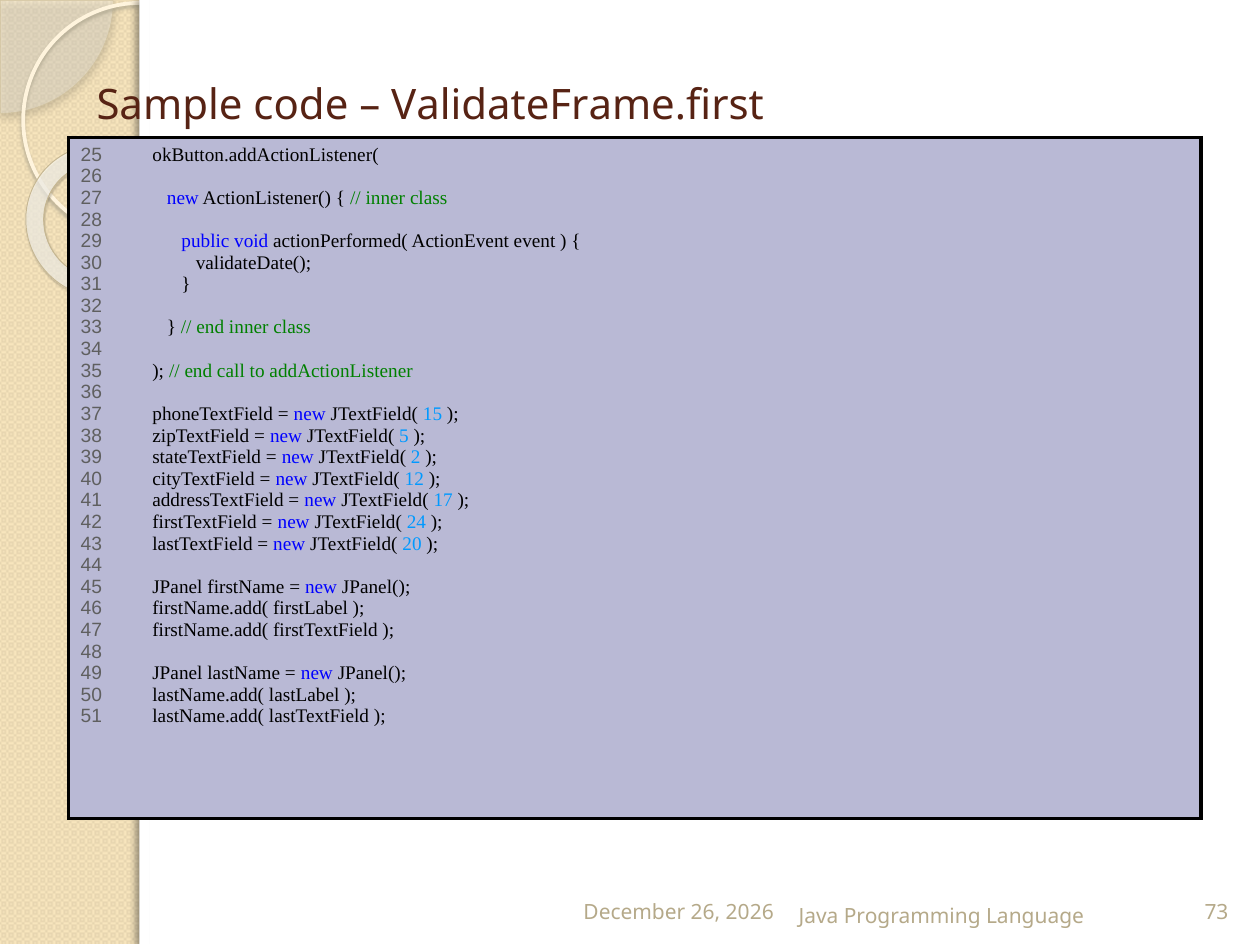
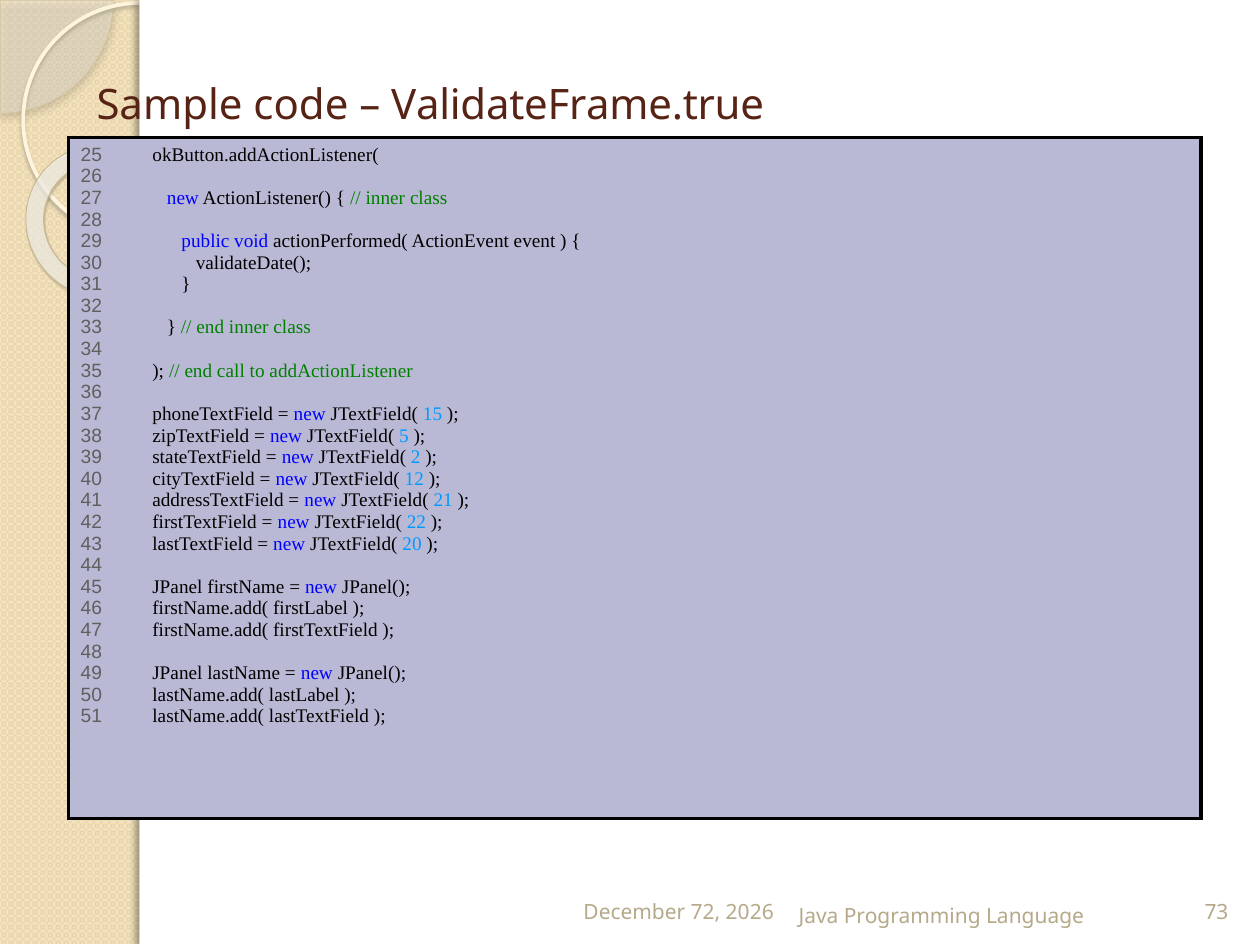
ValidateFrame.first: ValidateFrame.first -> ValidateFrame.true (578, 106)
17: 17 -> 21 (443, 500)
24: 24 -> 22 (416, 522)
26: 26 -> 72 (705, 912)
